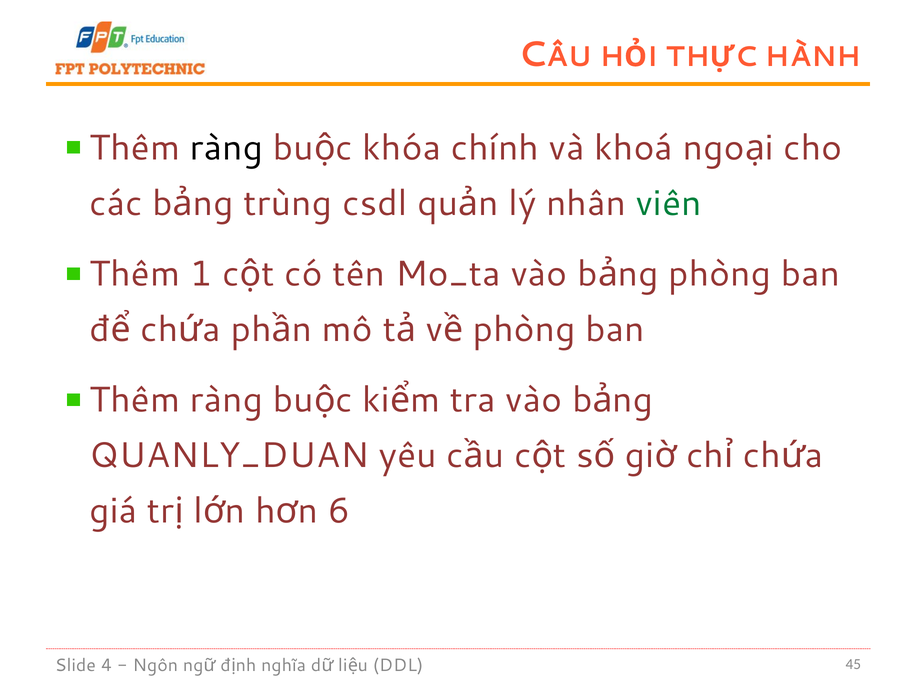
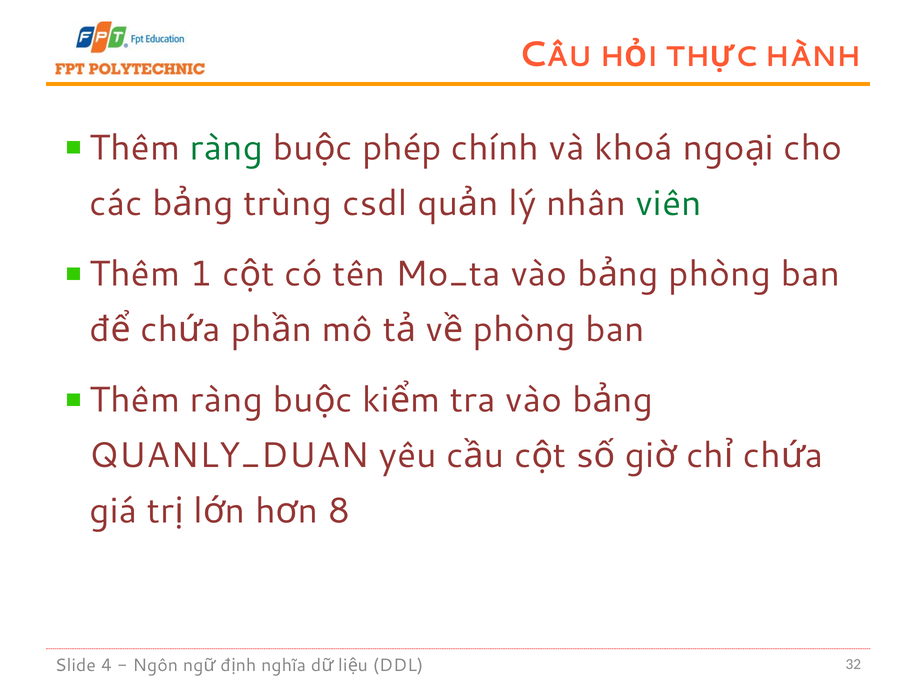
ràng colour: black -> green (227, 148)
khóa: khóa -> phép (402, 148)
6: 6 -> 8 (339, 511)
45: 45 -> 32 (853, 664)
